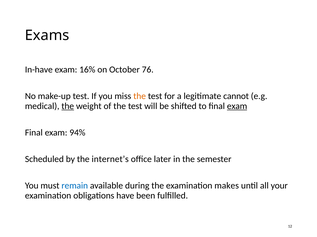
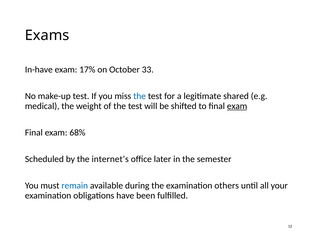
16%: 16% -> 17% (87, 70)
76: 76 -> 33 (148, 70)
the colour: orange -> blue (140, 96)
cannot: cannot -> shared (236, 96)
the underline: present -> none (68, 106)
94%: 94% -> 68% (77, 133)
makes: makes -> others (227, 186)
